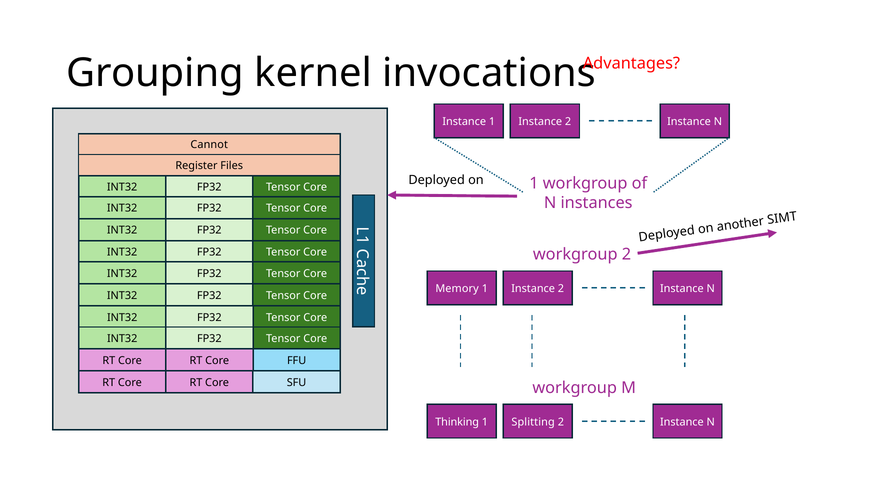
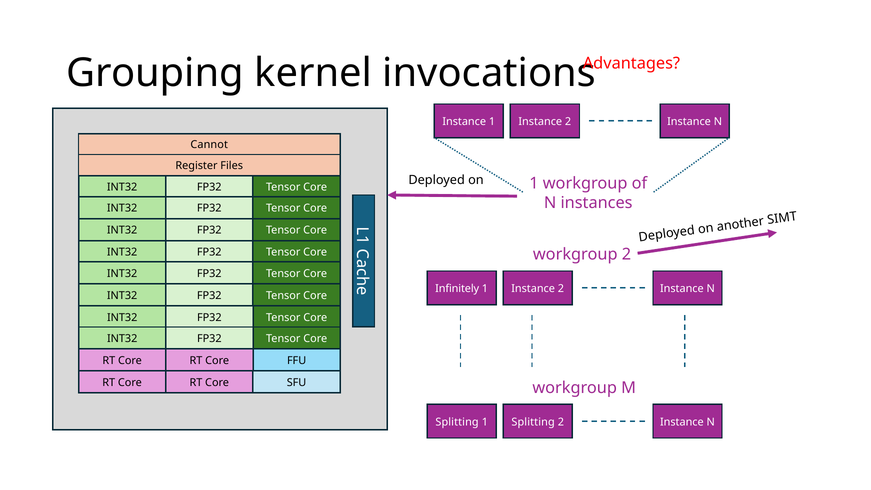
Memory: Memory -> Infinitely (457, 289)
Thinking: Thinking -> Splitting (457, 422)
